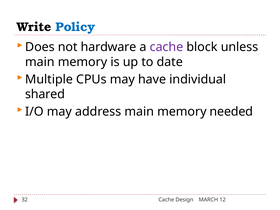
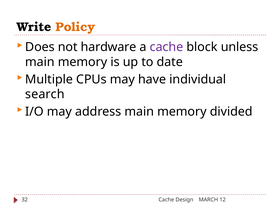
Policy colour: blue -> orange (75, 27)
shared: shared -> search (45, 94)
needed: needed -> divided (231, 112)
